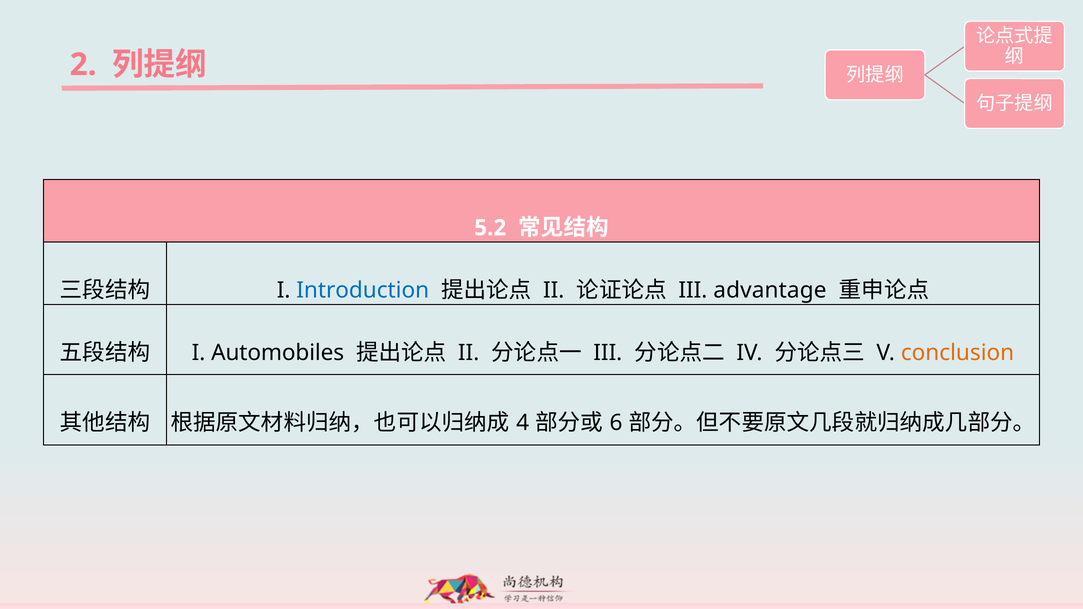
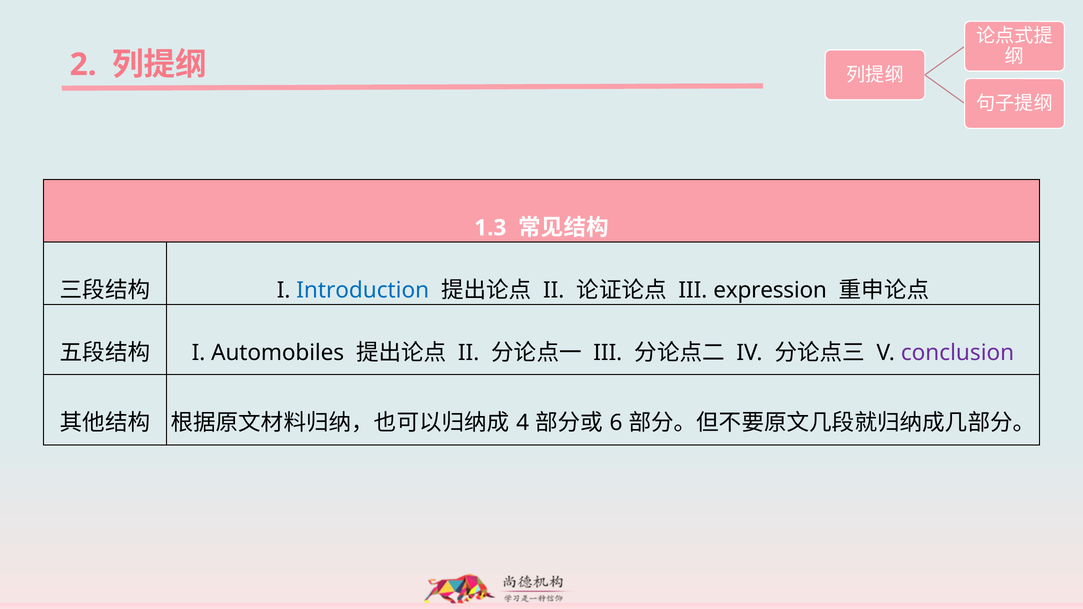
5.2: 5.2 -> 1.3 (490, 228)
advantage: advantage -> expression (770, 290)
conclusion colour: orange -> purple (958, 353)
